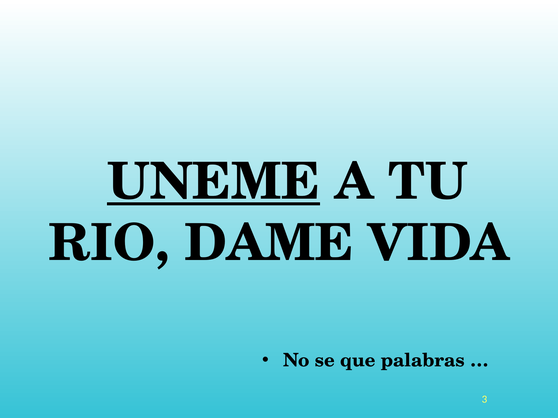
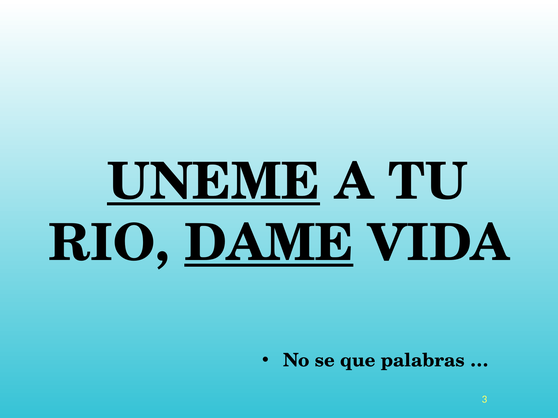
DAME underline: none -> present (269, 244)
